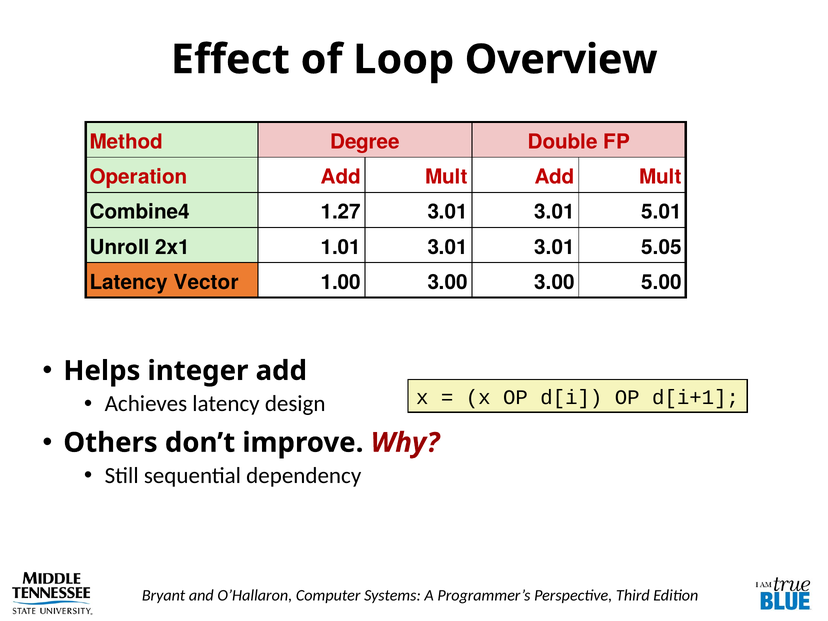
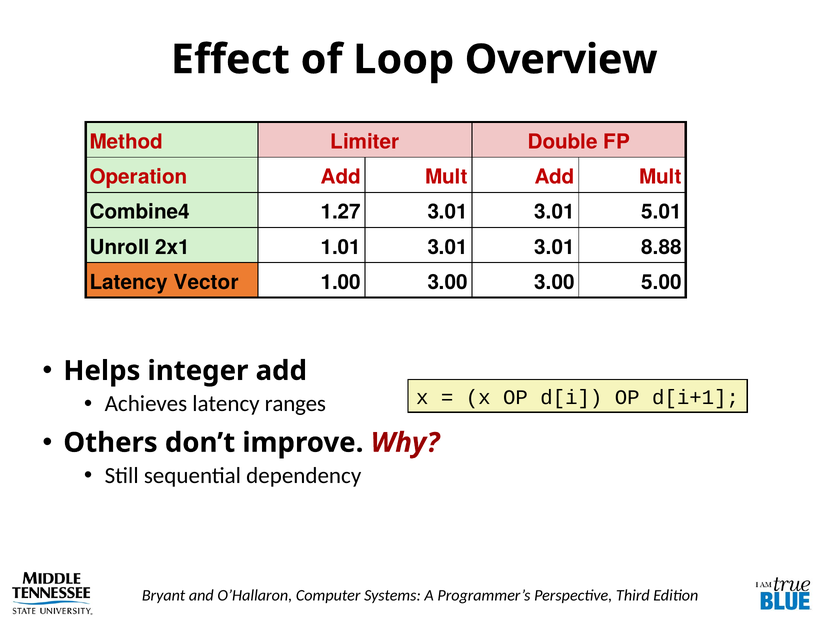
Degree: Degree -> Limiter (365, 142)
5.05: 5.05 -> 8.88 (662, 247)
design: design -> ranges (295, 404)
